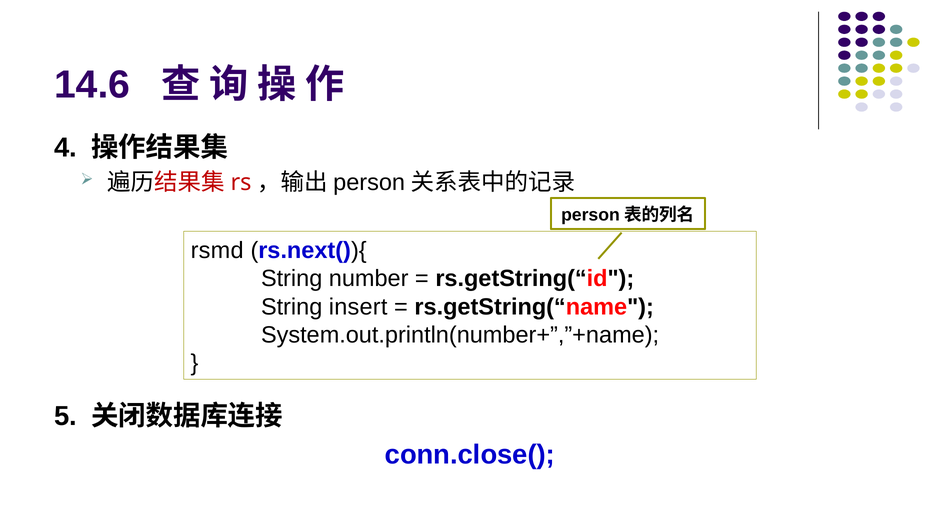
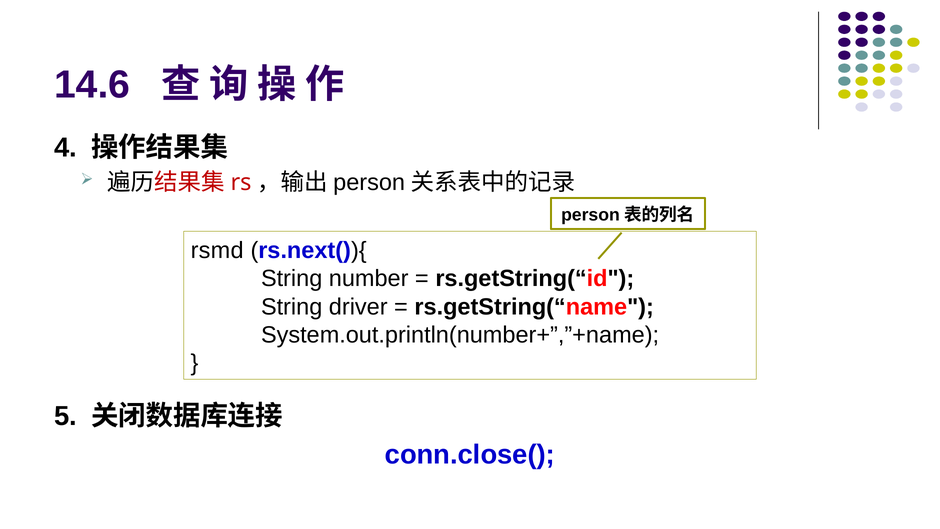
insert: insert -> driver (358, 307)
